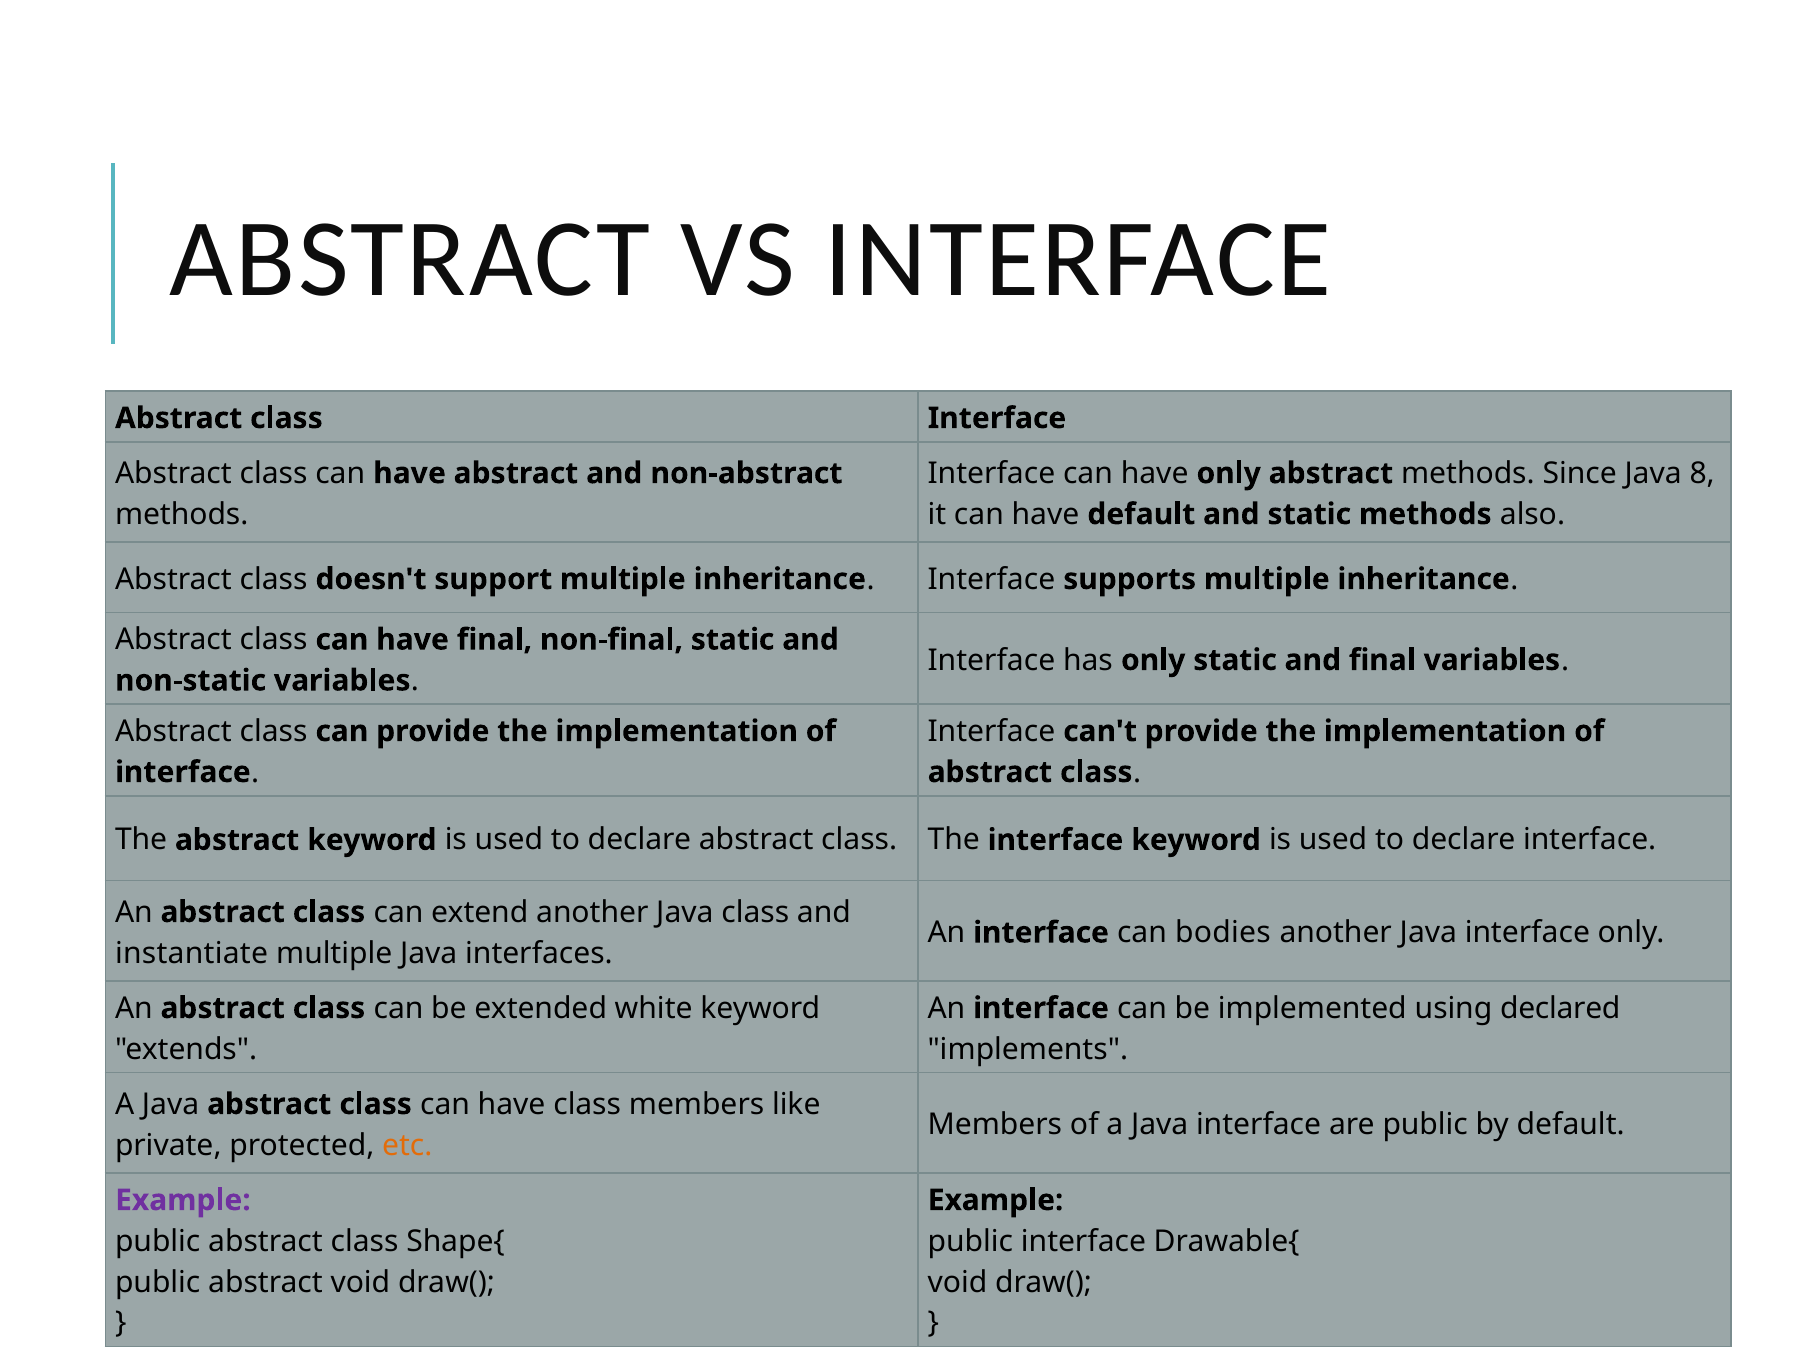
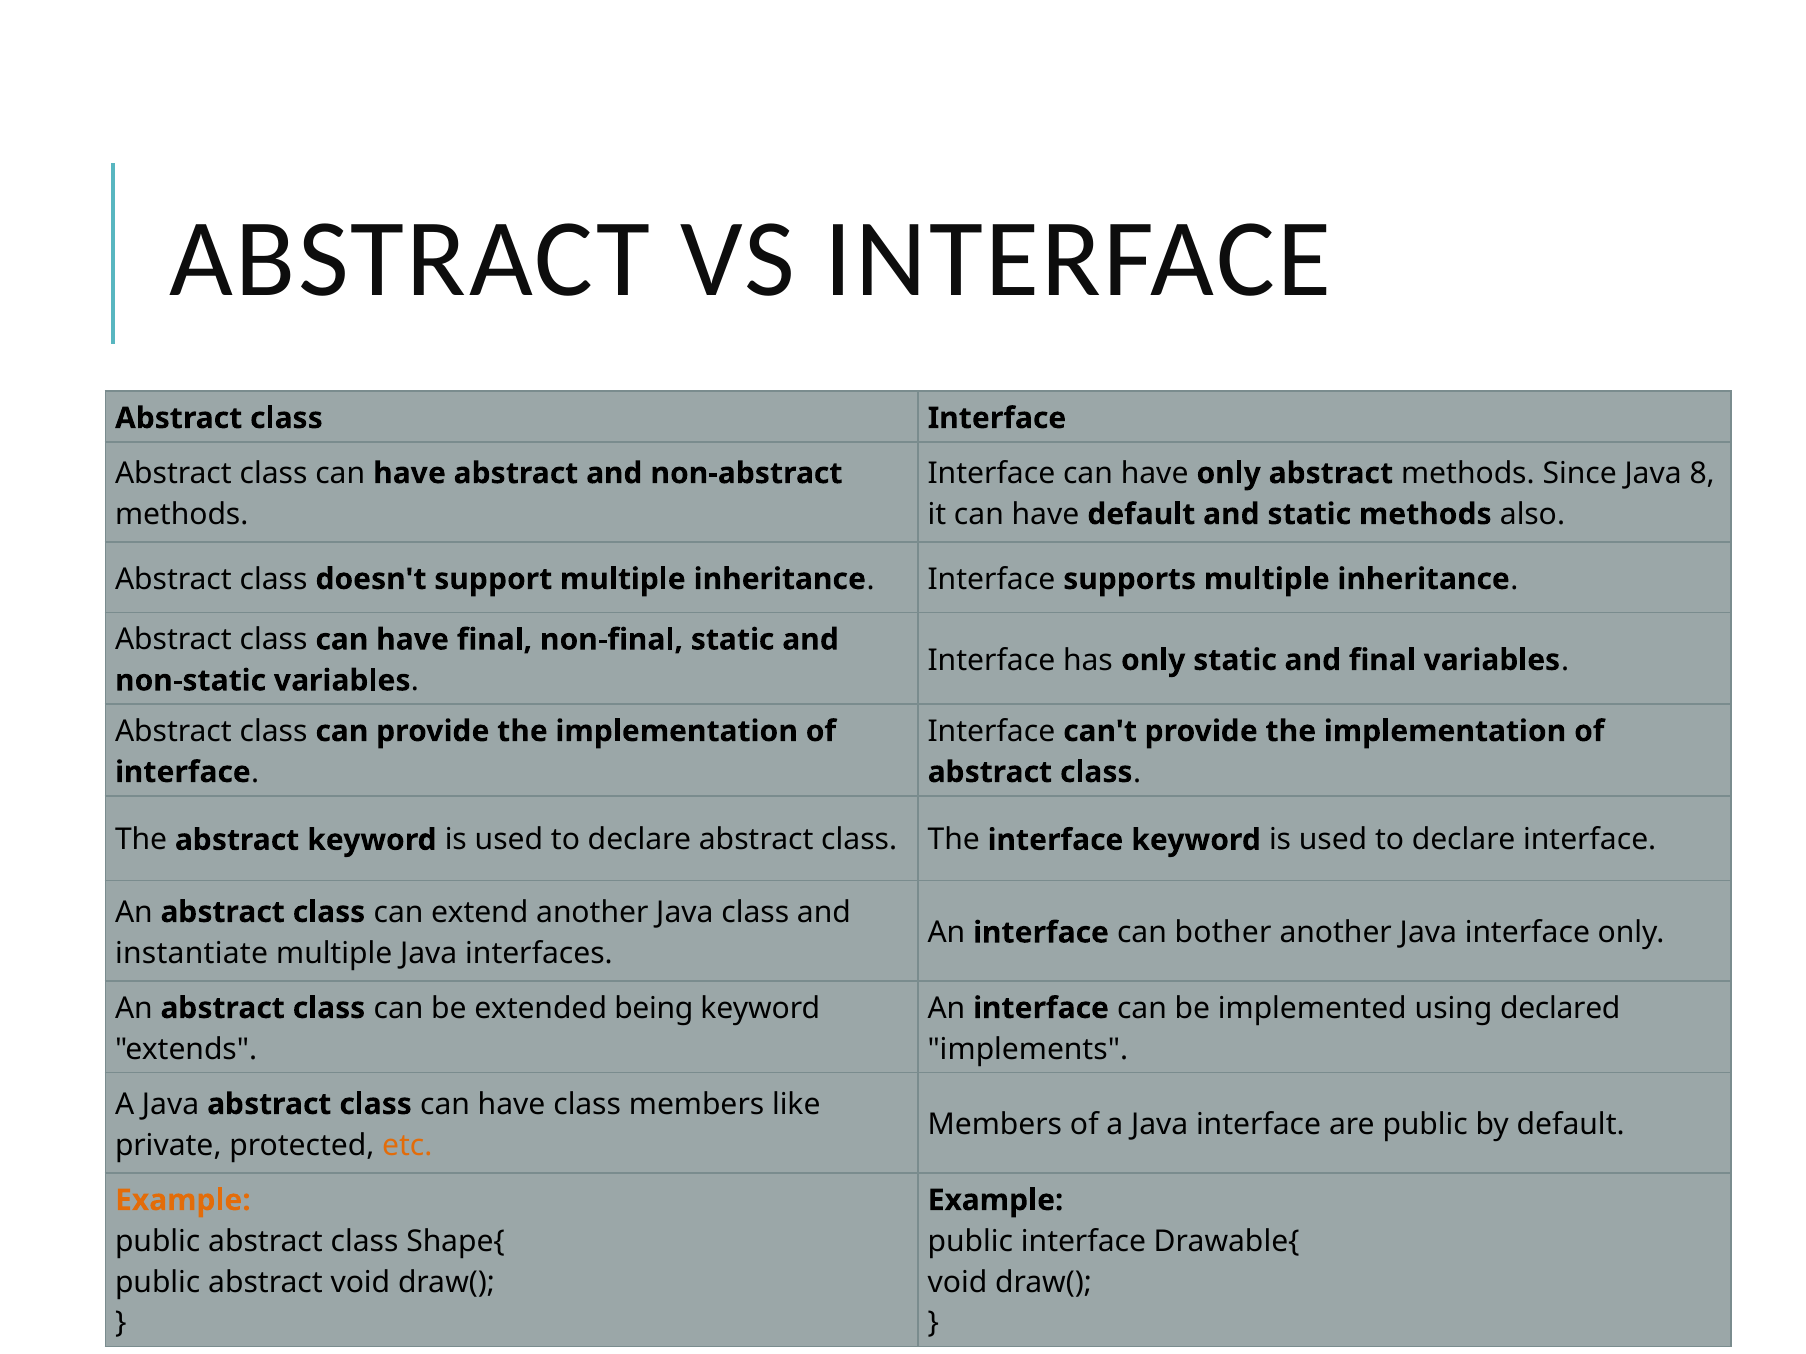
bodies: bodies -> bother (1223, 933)
white: white -> being (654, 1009)
Example colour: purple -> orange (183, 1201)
